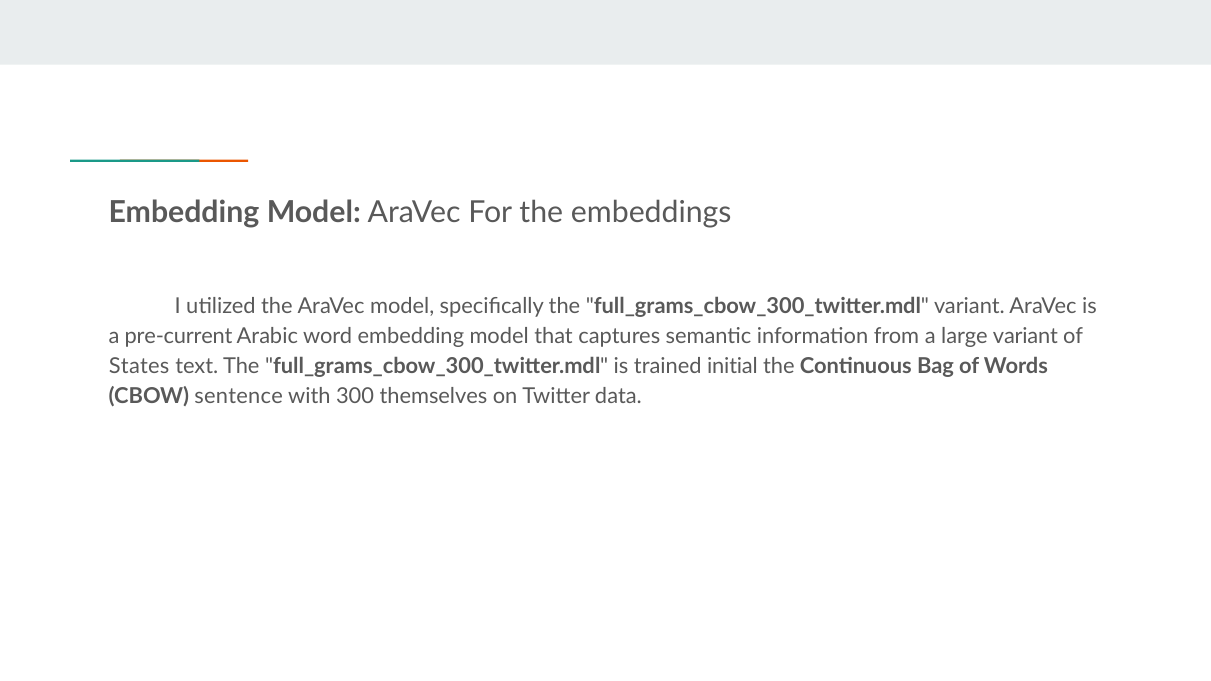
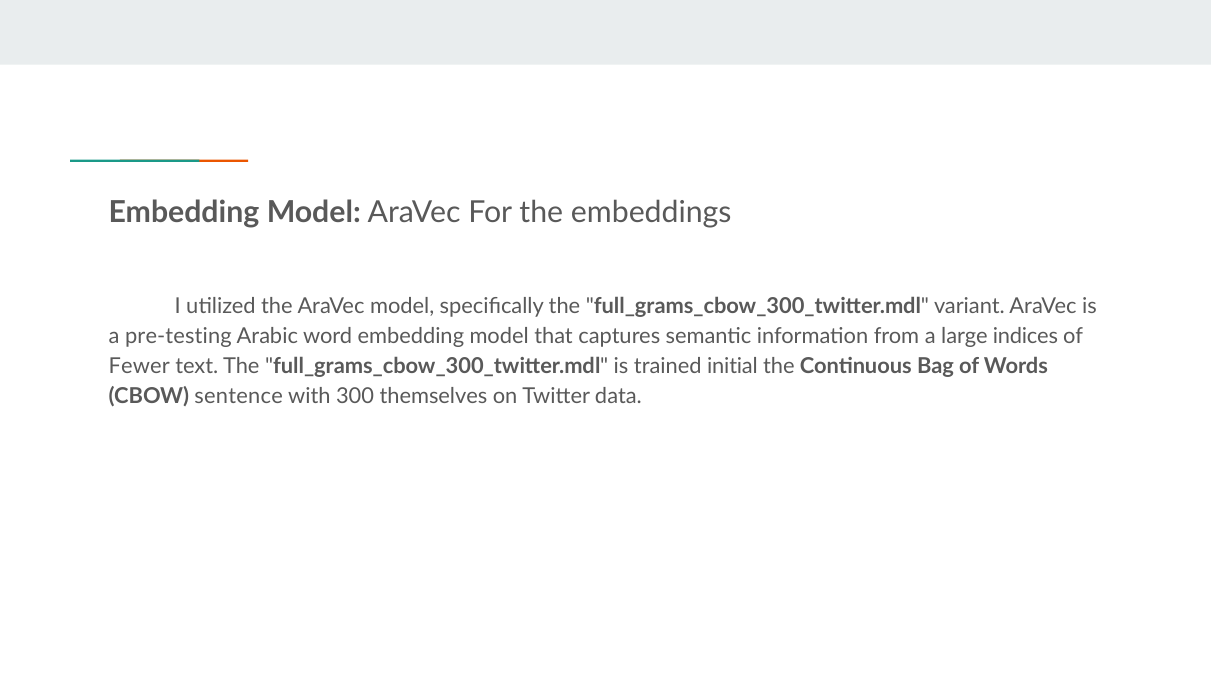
pre-current: pre-current -> pre-testing (178, 336)
large variant: variant -> indices (1025, 336)
States: States -> Fewer (139, 366)
